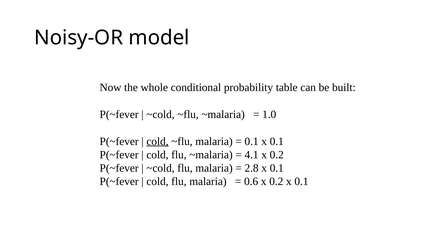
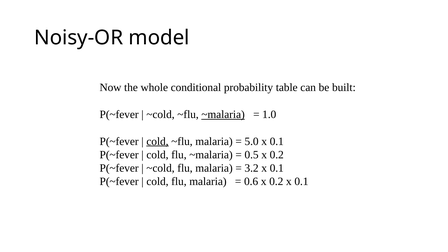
~malaria underline: none -> present (223, 114)
0.1: 0.1 -> 5.0 (252, 141)
4.1: 4.1 -> 0.5 (252, 155)
2.8: 2.8 -> 3.2 (252, 168)
